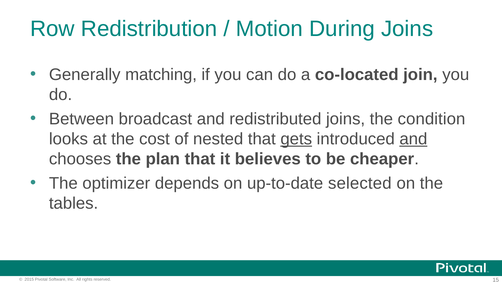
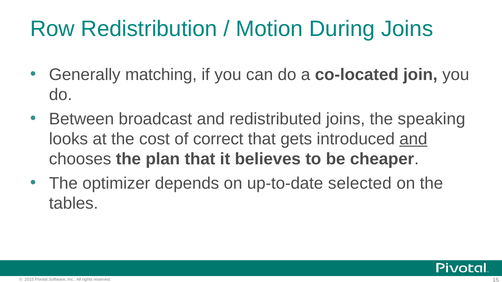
condition: condition -> speaking (432, 119)
nested: nested -> correct (218, 139)
gets underline: present -> none (296, 139)
